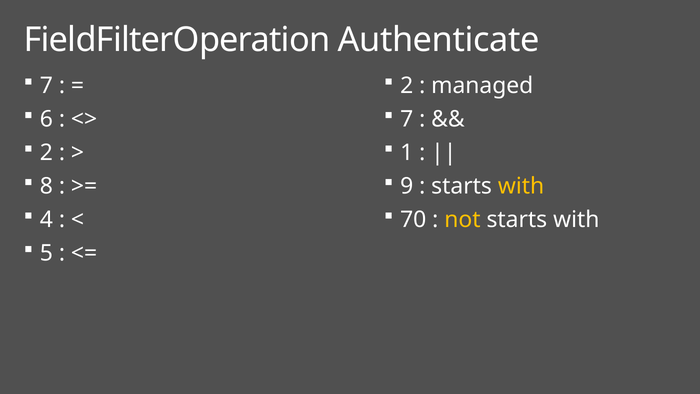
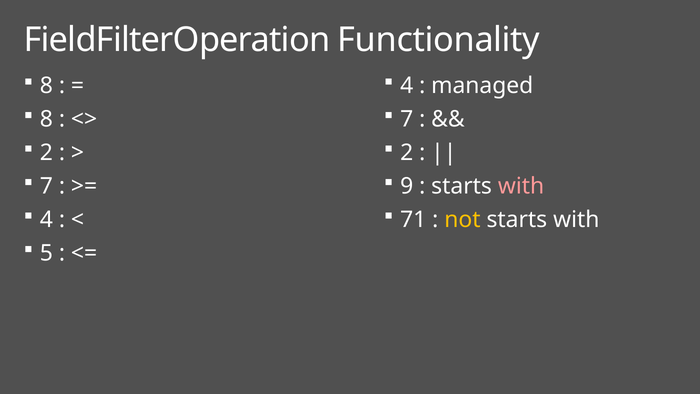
Authenticate: Authenticate -> Functionality (439, 40)
7: 7 -> 8 (46, 86)
2: 2 -> 4 (407, 86)
6: 6 -> 8 (46, 119)
1: 1 -> 2 (407, 153)
8: 8 -> 7 (46, 186)
with colour: yellow -> pink (521, 186)
70: 70 -> 71 (413, 220)
